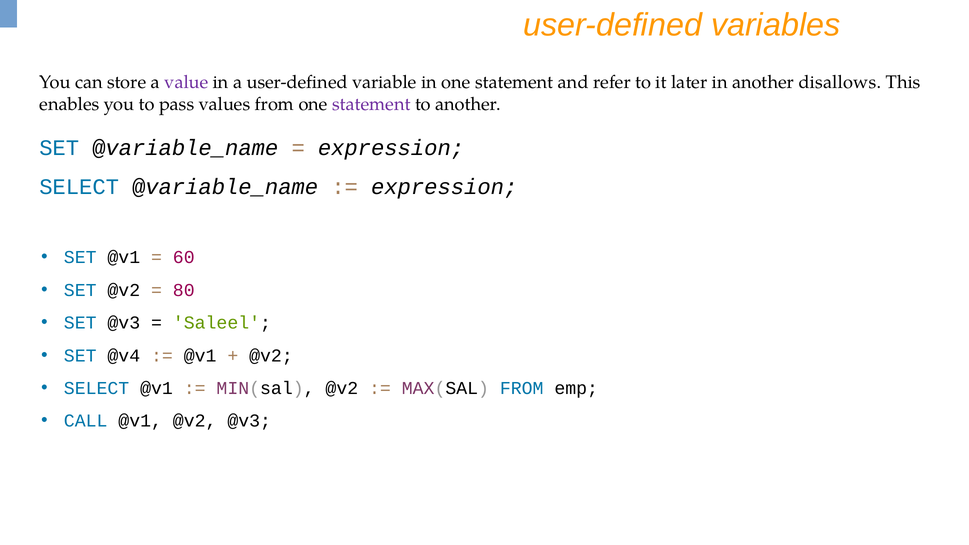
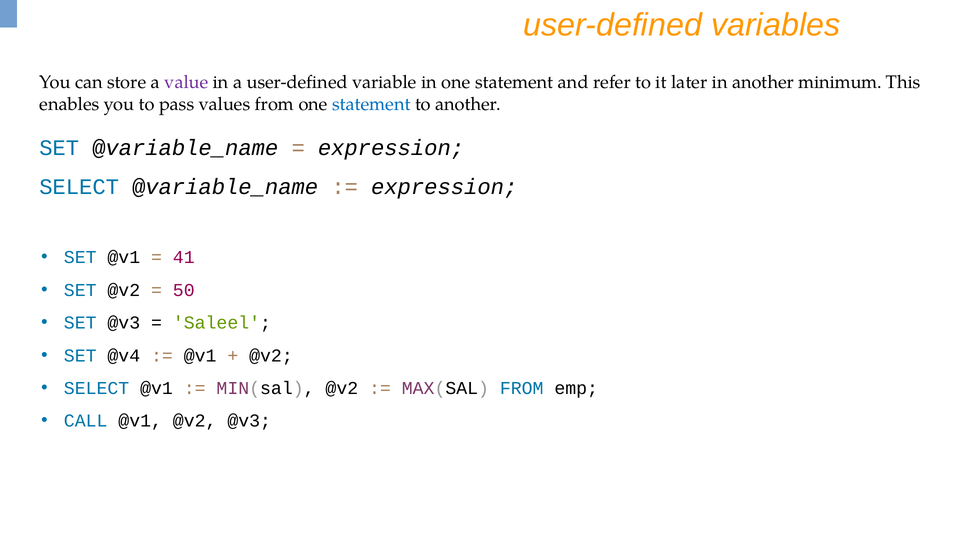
disallows: disallows -> minimum (840, 82)
statement colour: purple -> blue (371, 104)
60: 60 -> 41 (184, 257)
80: 80 -> 50 (184, 290)
